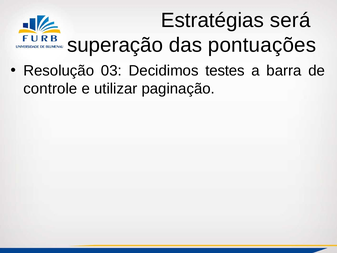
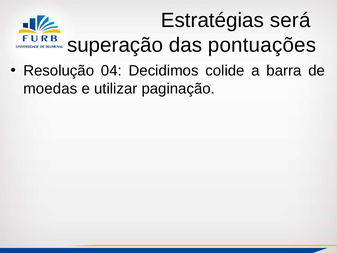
03: 03 -> 04 (111, 71)
testes: testes -> colide (225, 71)
controle: controle -> moedas (50, 89)
